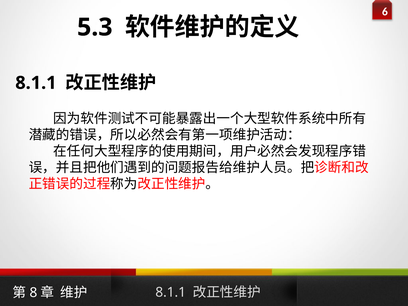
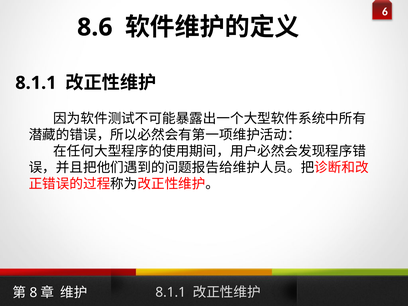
5.3: 5.3 -> 8.6 (95, 27)
